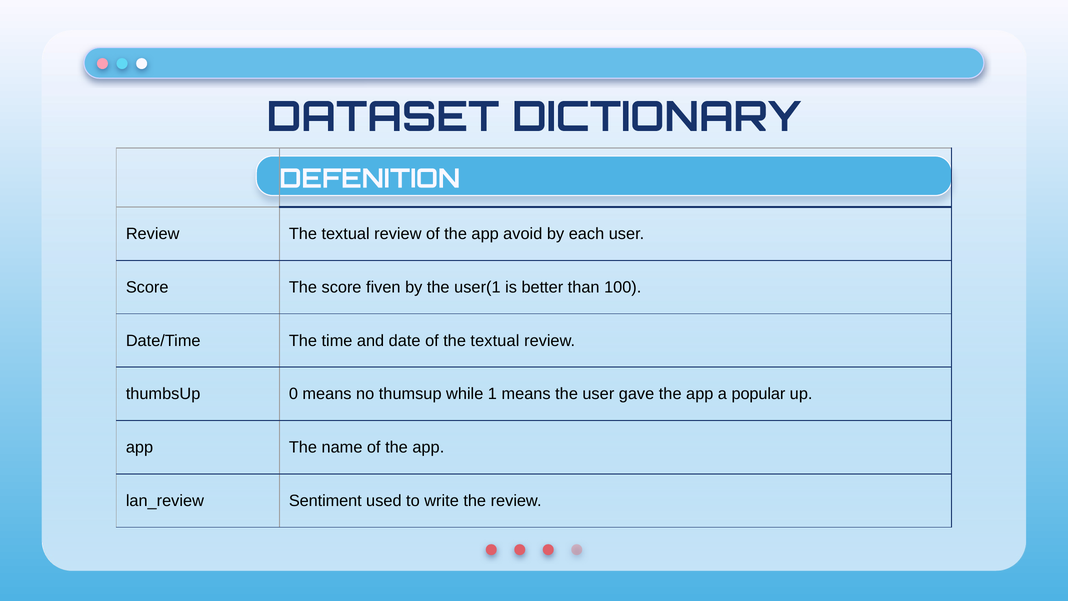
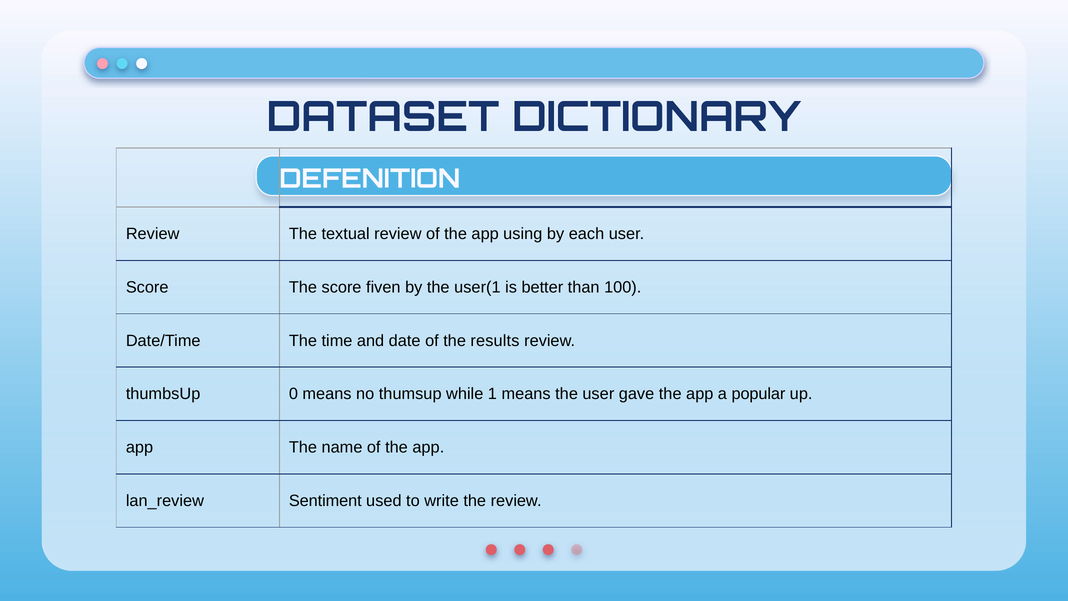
avoid: avoid -> using (523, 234)
of the textual: textual -> results (495, 341)
